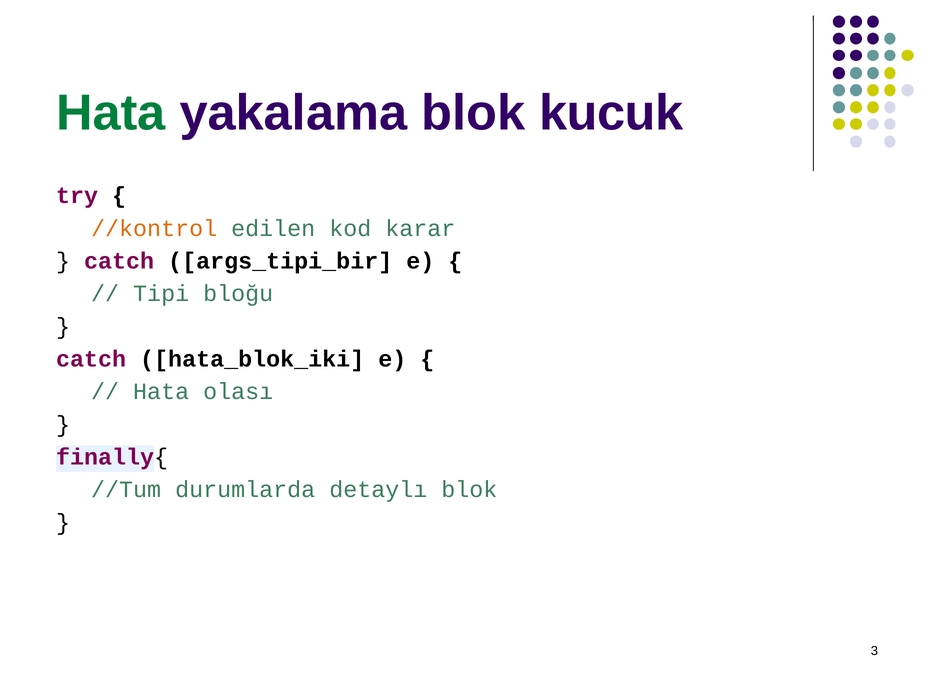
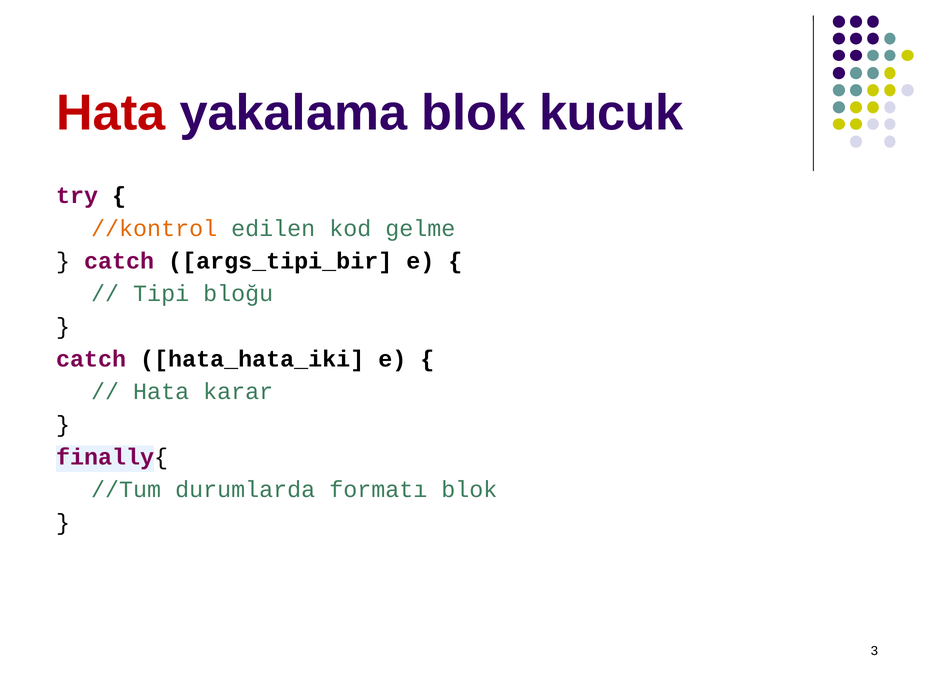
Hata colour: green -> red (111, 113)
karar: karar -> gelme (420, 229)
hata_blok_iki: hata_blok_iki -> hata_hata_iki (252, 359)
olası: olası -> karar (238, 392)
detaylı: detaylı -> formatı (378, 490)
